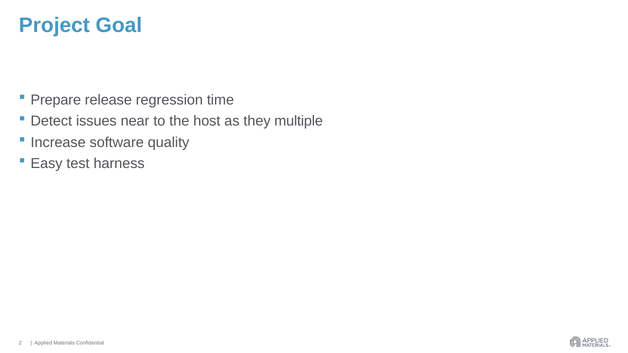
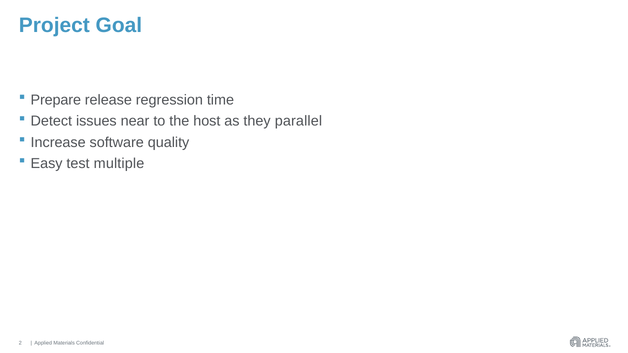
multiple: multiple -> parallel (298, 121)
harness: harness -> multiple (119, 164)
